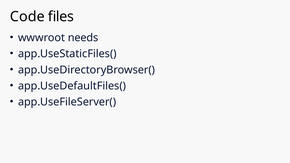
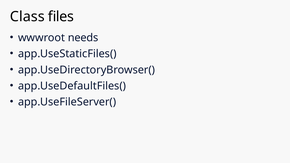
Code: Code -> Class (27, 17)
